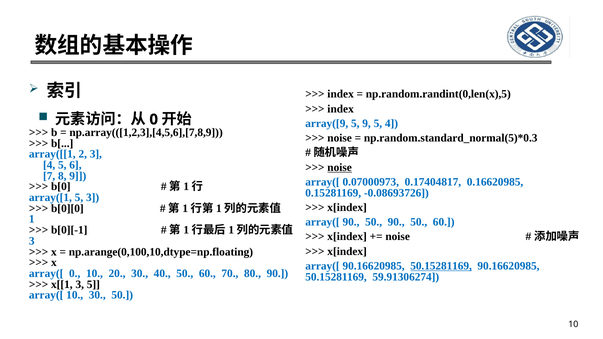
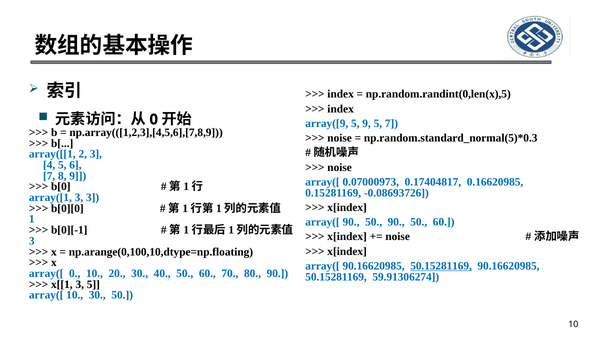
5 4: 4 -> 7 (392, 124)
noise underline: present -> none (340, 167)
array([1 5: 5 -> 3 (79, 198)
